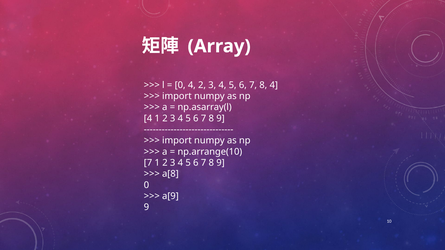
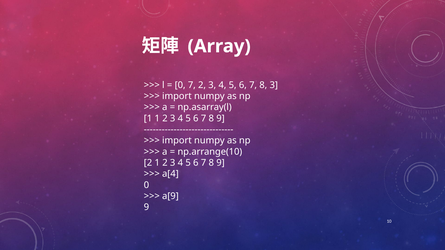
0 4: 4 -> 7 (192, 85)
8 4: 4 -> 3 (274, 85)
4: 4 -> 1 (148, 118)
7: 7 -> 2 (148, 163)
a[8: a[8 -> a[4 (170, 174)
